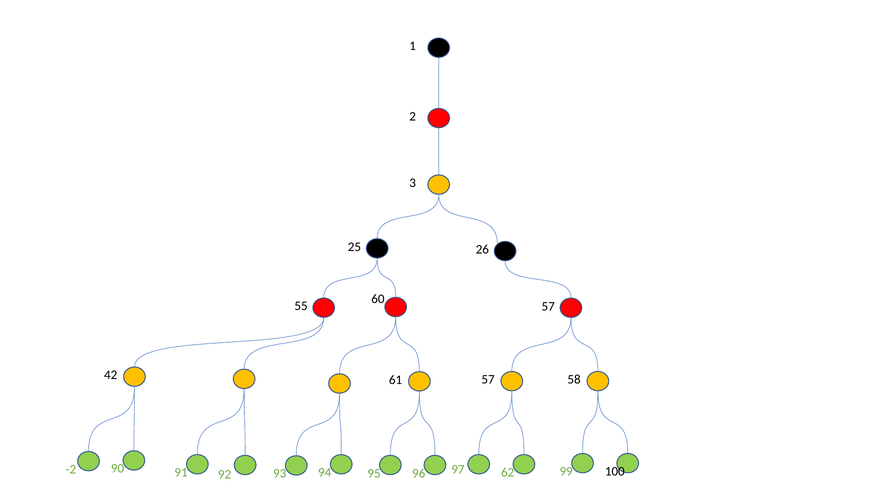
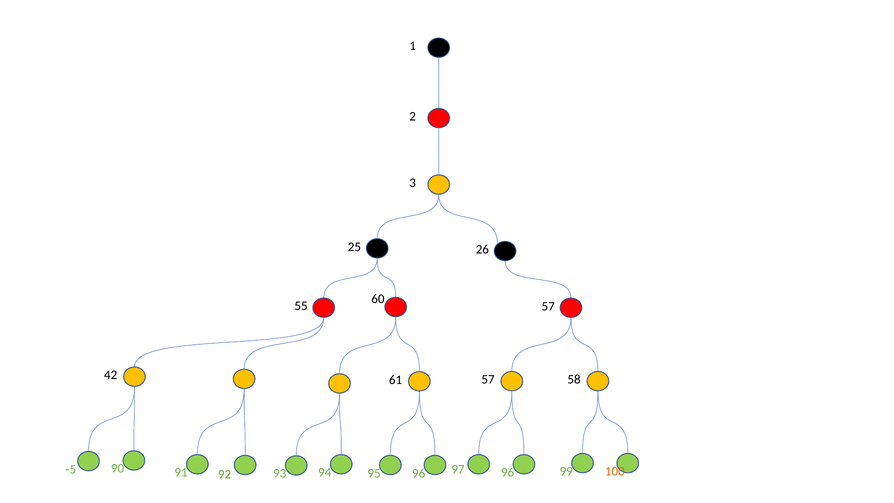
-2: -2 -> -5 (71, 469)
97 62: 62 -> 96 (508, 472)
100 colour: black -> orange (615, 471)
